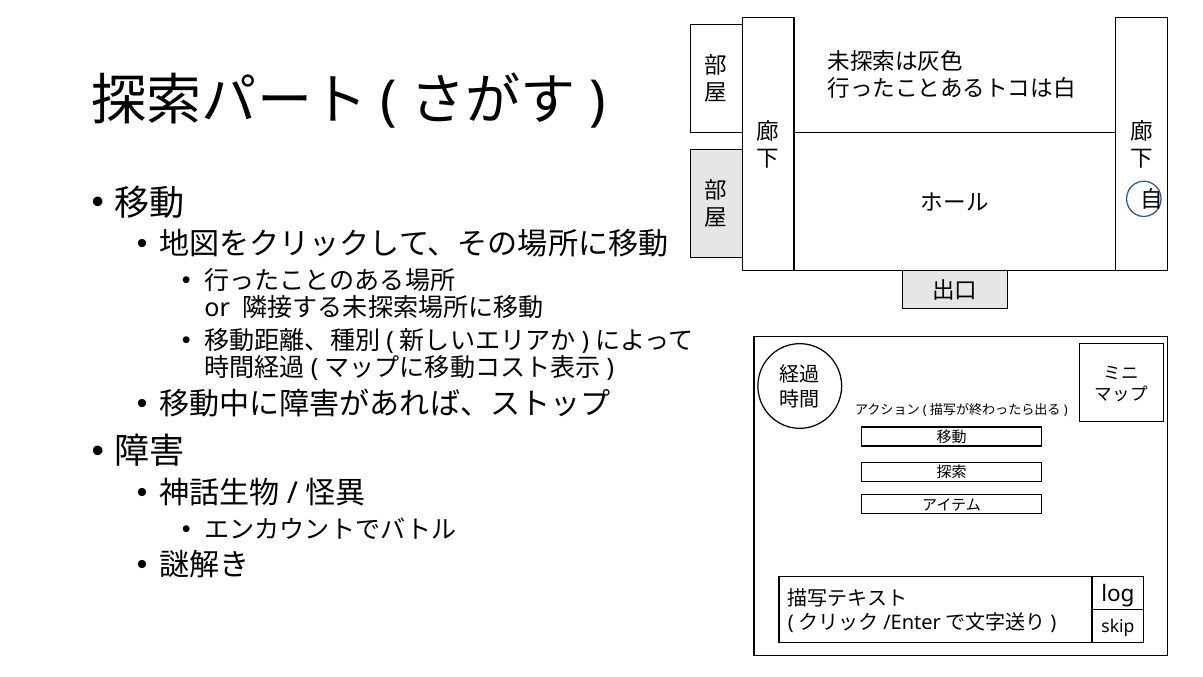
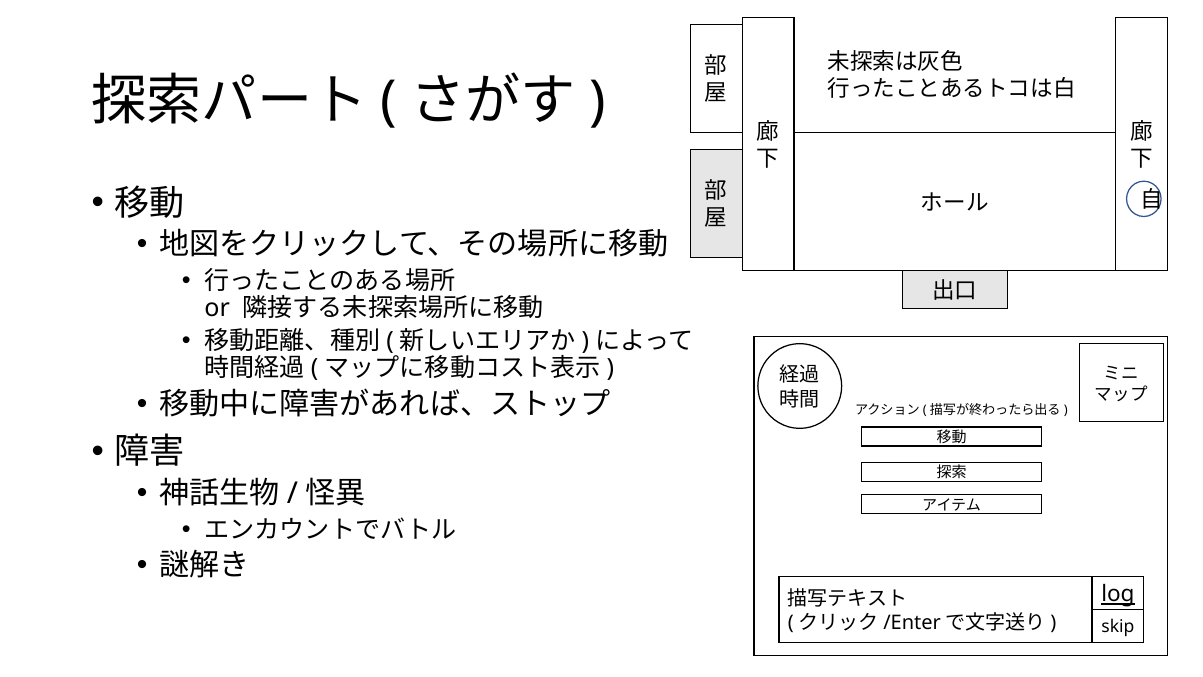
log underline: none -> present (1118, 594)
